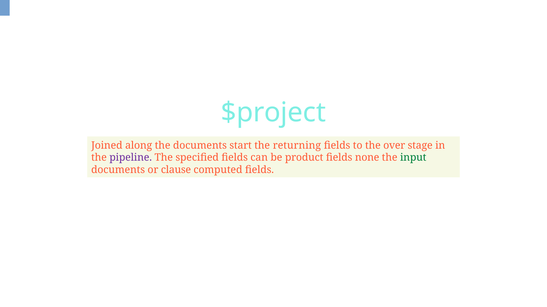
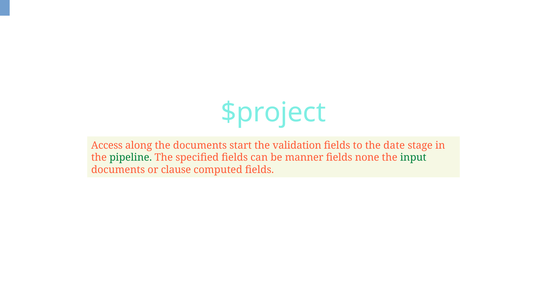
Joined: Joined -> Access (107, 146)
returning: returning -> validation (297, 146)
over: over -> date (394, 146)
pipeline colour: purple -> green (131, 158)
product: product -> manner (304, 158)
